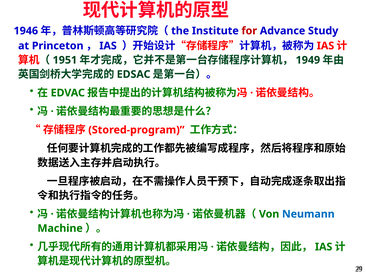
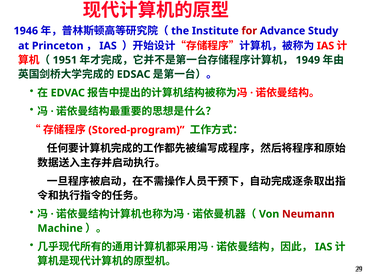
Neumann colour: blue -> red (308, 214)
